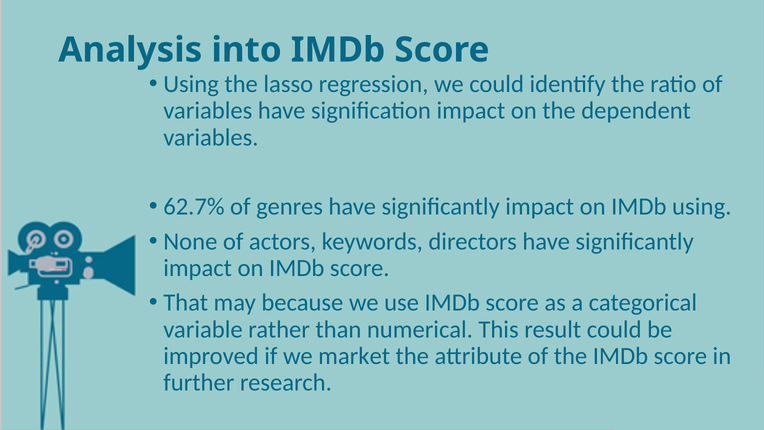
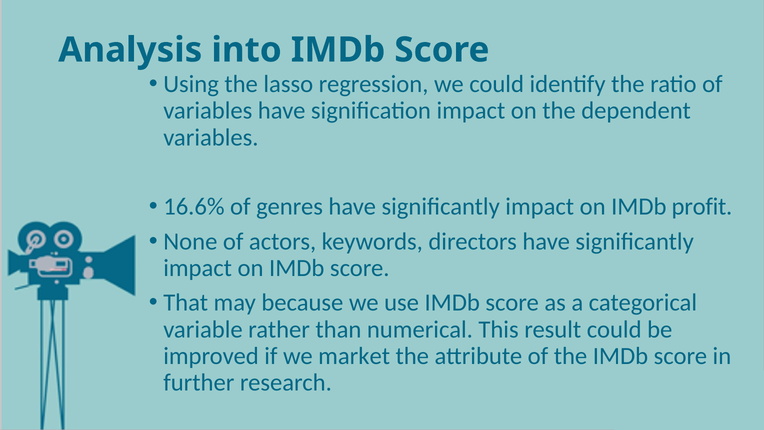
62.7%: 62.7% -> 16.6% (194, 207)
IMDb using: using -> profit (702, 207)
